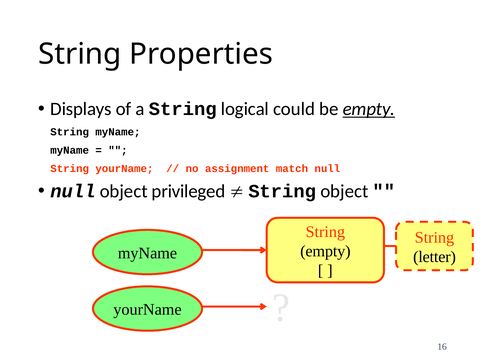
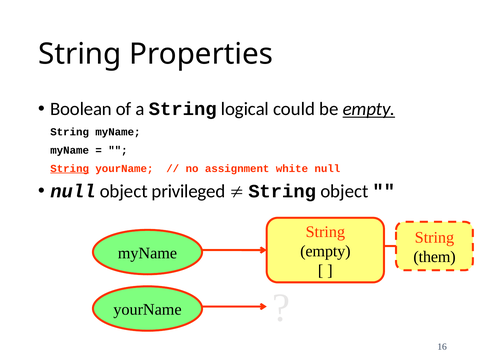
Displays: Displays -> Boolean (81, 109)
String underline: none -> present (70, 169)
match: match -> white (292, 169)
letter: letter -> them (435, 257)
